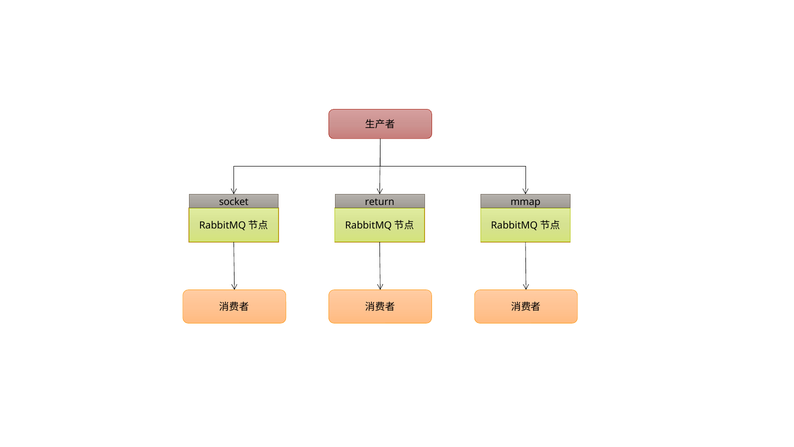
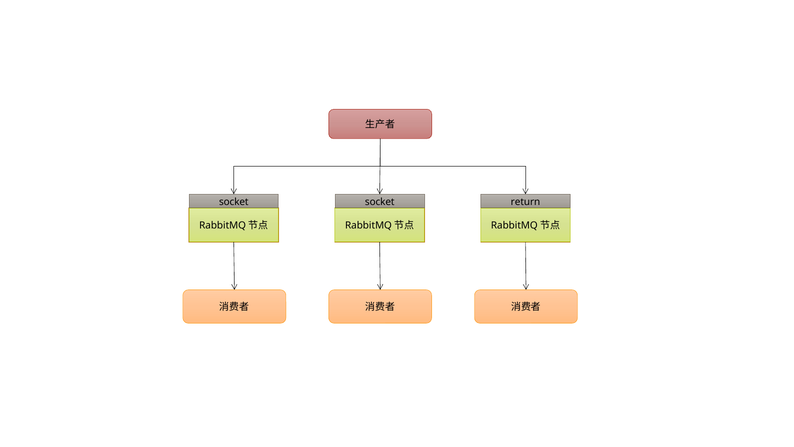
return: return -> socket (380, 202)
mmap: mmap -> return (525, 202)
